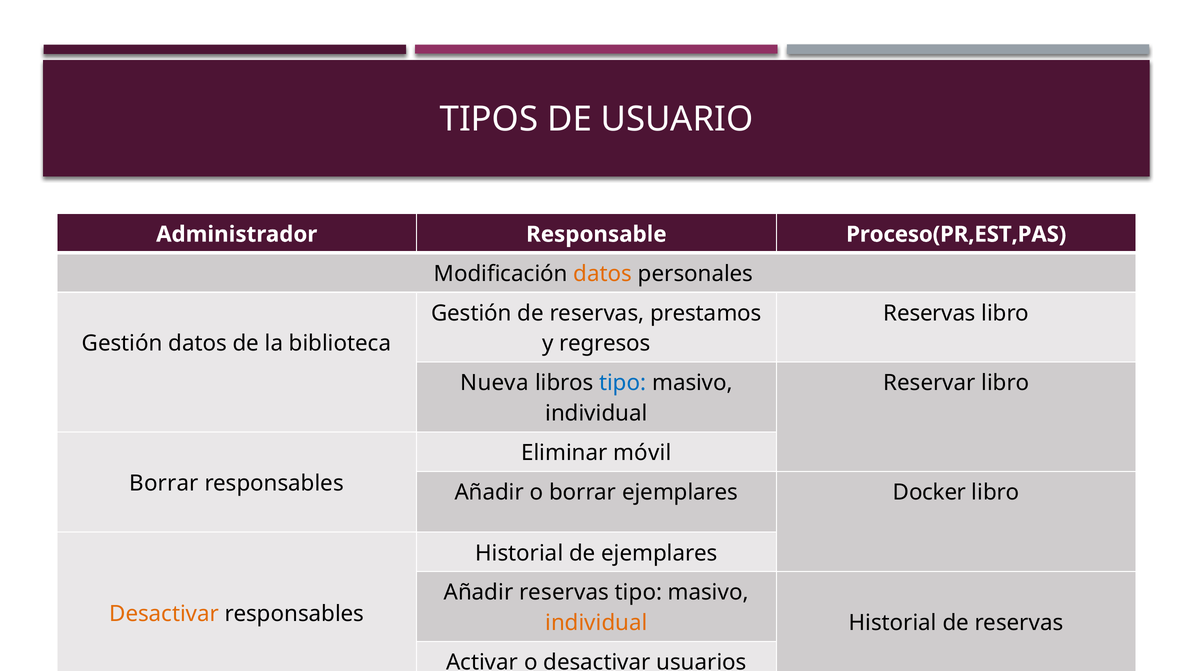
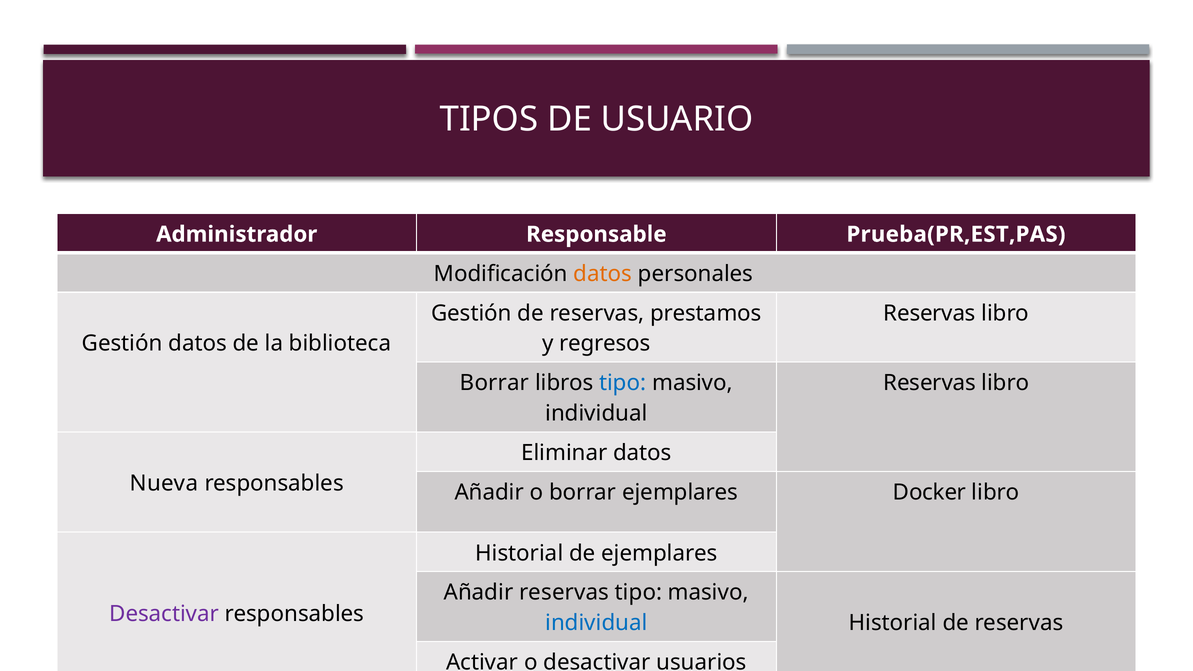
Proceso(PR,EST,PAS: Proceso(PR,EST,PAS -> Prueba(PR,EST,PAS (956, 234)
Nueva: Nueva -> Borrar (495, 383)
Reservar: Reservar -> Reservas (930, 383)
Eliminar móvil: móvil -> datos (642, 453)
Borrar: Borrar -> Nueva (164, 483)
Desactivar colour: orange -> purple (164, 614)
individual colour: orange -> blue (596, 623)
